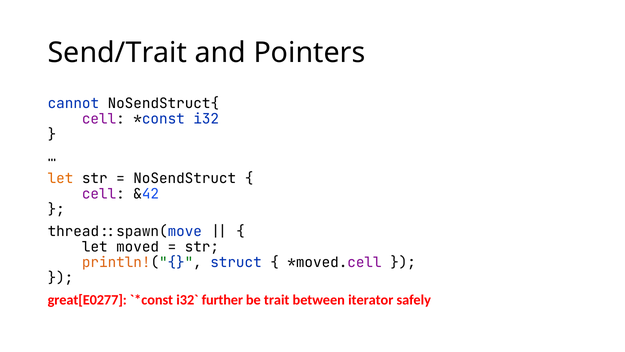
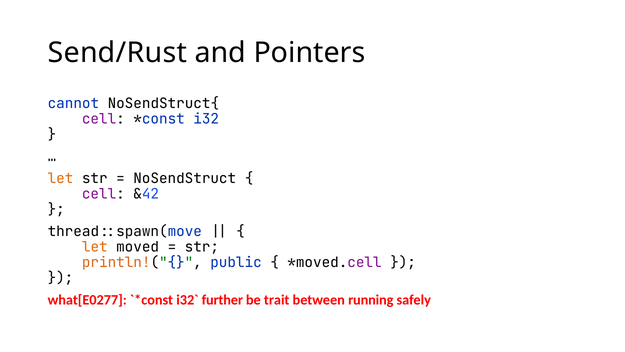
Send/Trait: Send/Trait -> Send/Rust (117, 53)
let colour: black -> orange (95, 247)
struct: struct -> public (236, 262)
great[E0277: great[E0277 -> what[E0277 (87, 300)
iterator: iterator -> running (371, 300)
